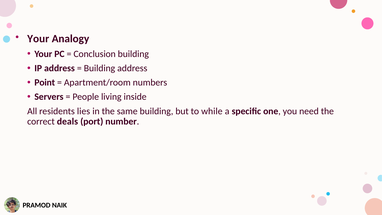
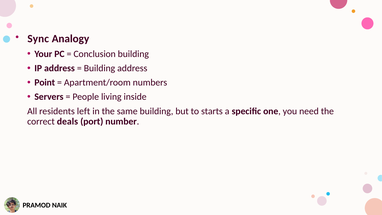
Your: Your -> Sync (38, 39)
lies: lies -> left (84, 111)
while: while -> starts (212, 111)
